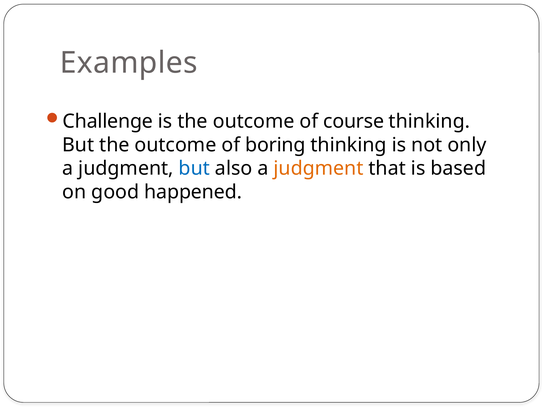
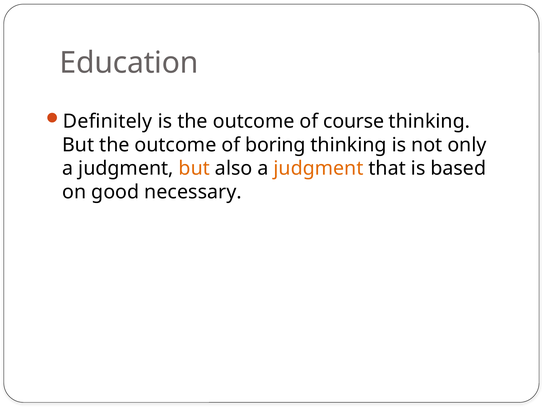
Examples: Examples -> Education (129, 63)
Challenge: Challenge -> Definitely (108, 121)
but colour: blue -> orange (194, 168)
happened: happened -> necessary (193, 192)
